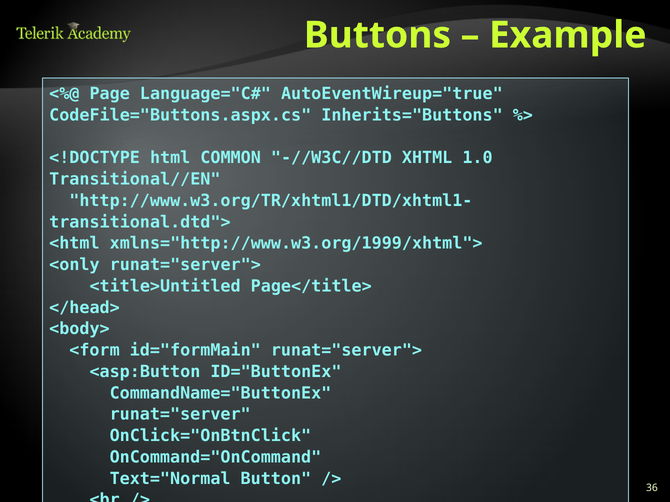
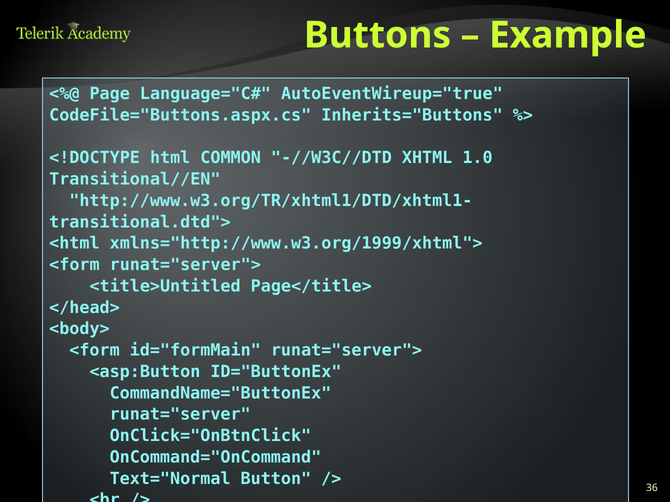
<only: <only -> <form (74, 265)
